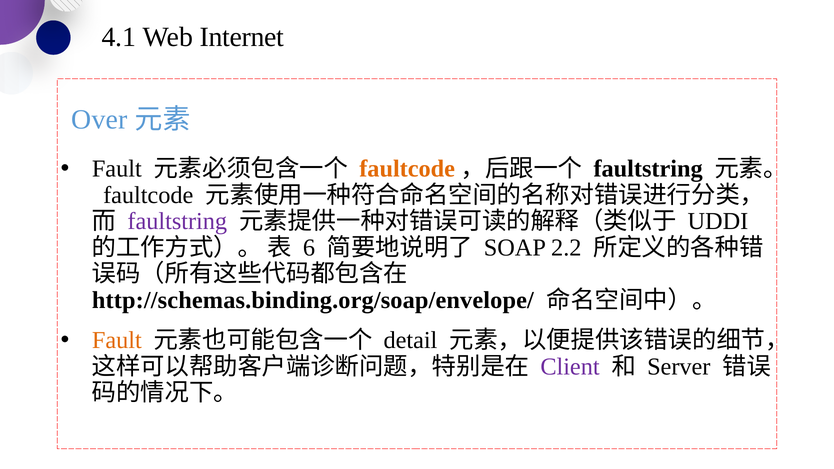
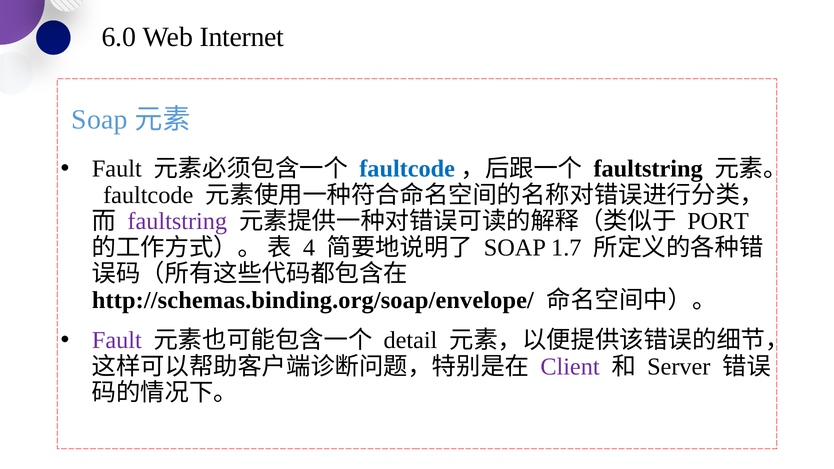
4.1: 4.1 -> 6.0 (119, 37)
Over: Over -> Soap (99, 119)
faultcode colour: orange -> blue (407, 169)
UDDI: UDDI -> PORT (718, 221)
6: 6 -> 4 (309, 248)
2.2: 2.2 -> 1.7 (566, 248)
Fault colour: orange -> purple (117, 340)
